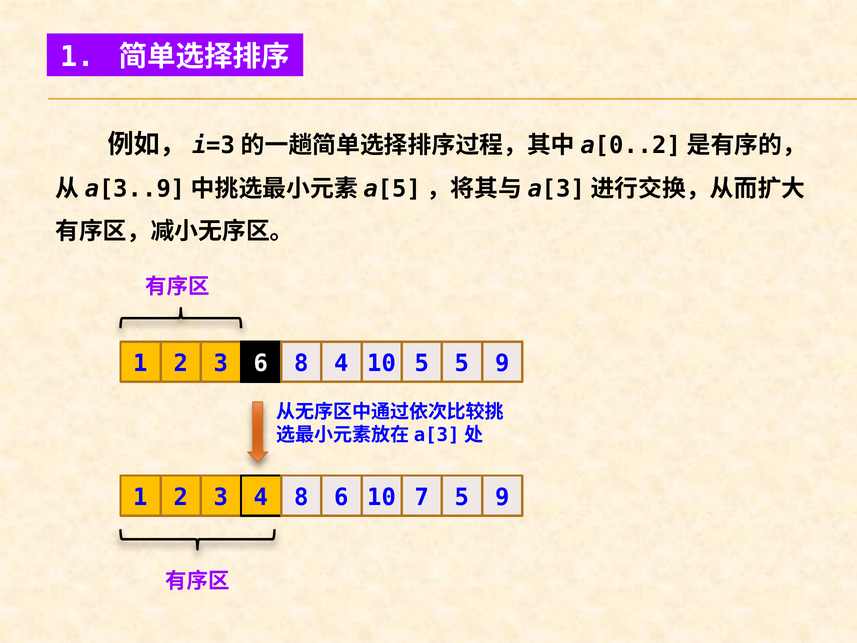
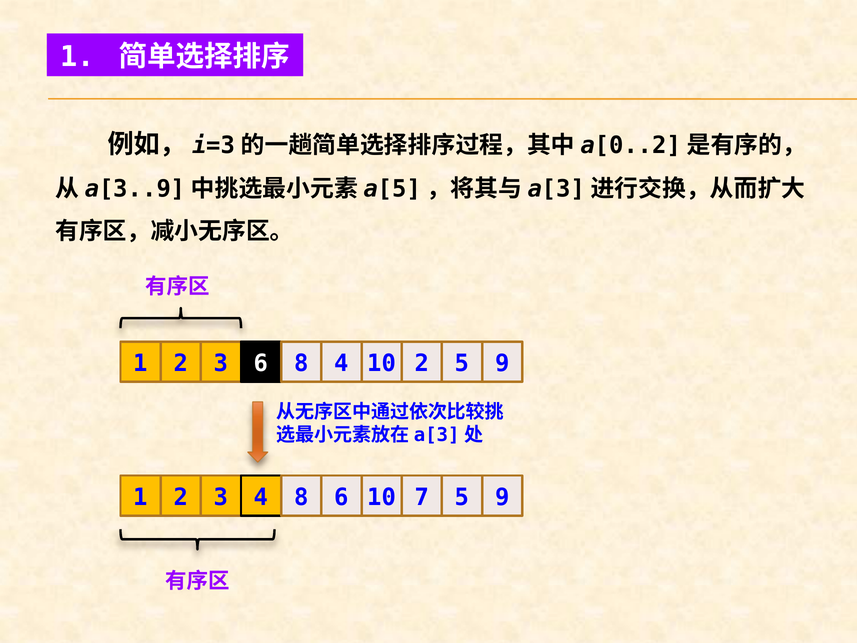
10 5: 5 -> 2 (422, 363)
